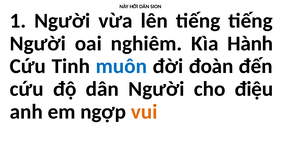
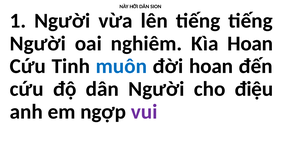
Kìa Hành: Hành -> Hoan (250, 44)
đời đoàn: đoàn -> hoan (211, 66)
vui colour: orange -> purple (144, 112)
